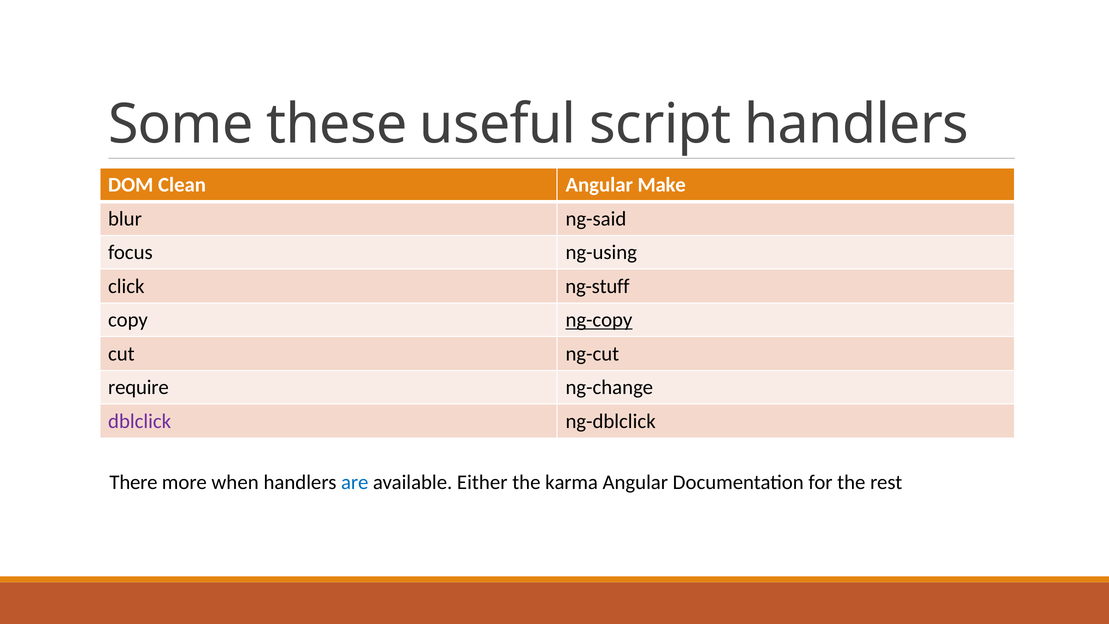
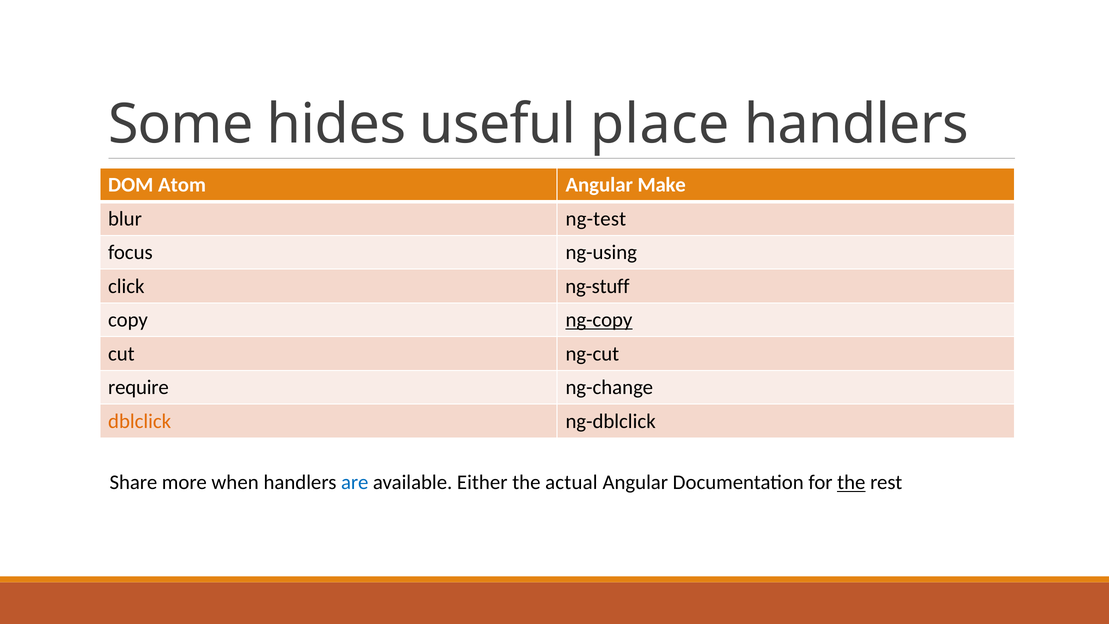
these: these -> hides (337, 124)
script: script -> place (660, 124)
Clean: Clean -> Atom (182, 185)
ng-said: ng-said -> ng-test (596, 219)
dblclick colour: purple -> orange (140, 421)
There: There -> Share (133, 482)
karma: karma -> actual (571, 482)
the underline: none -> present (851, 482)
